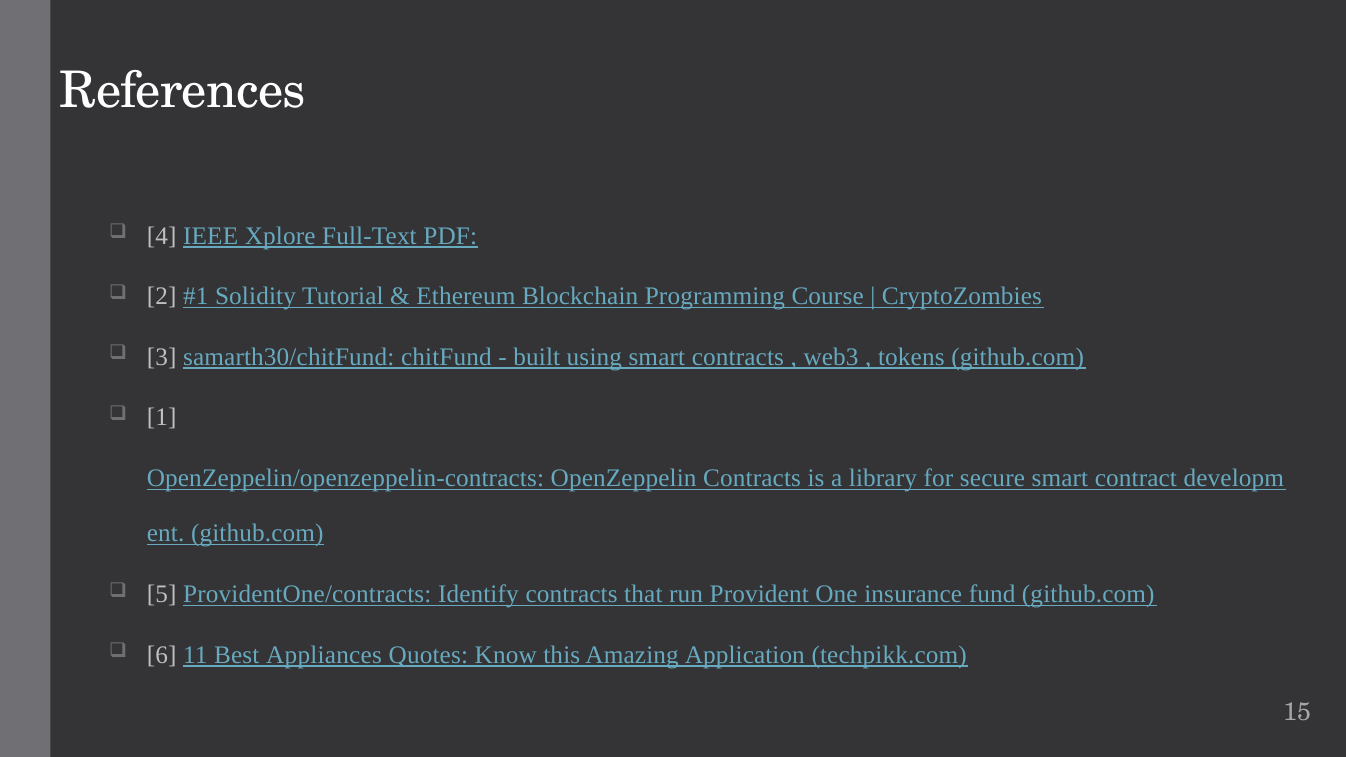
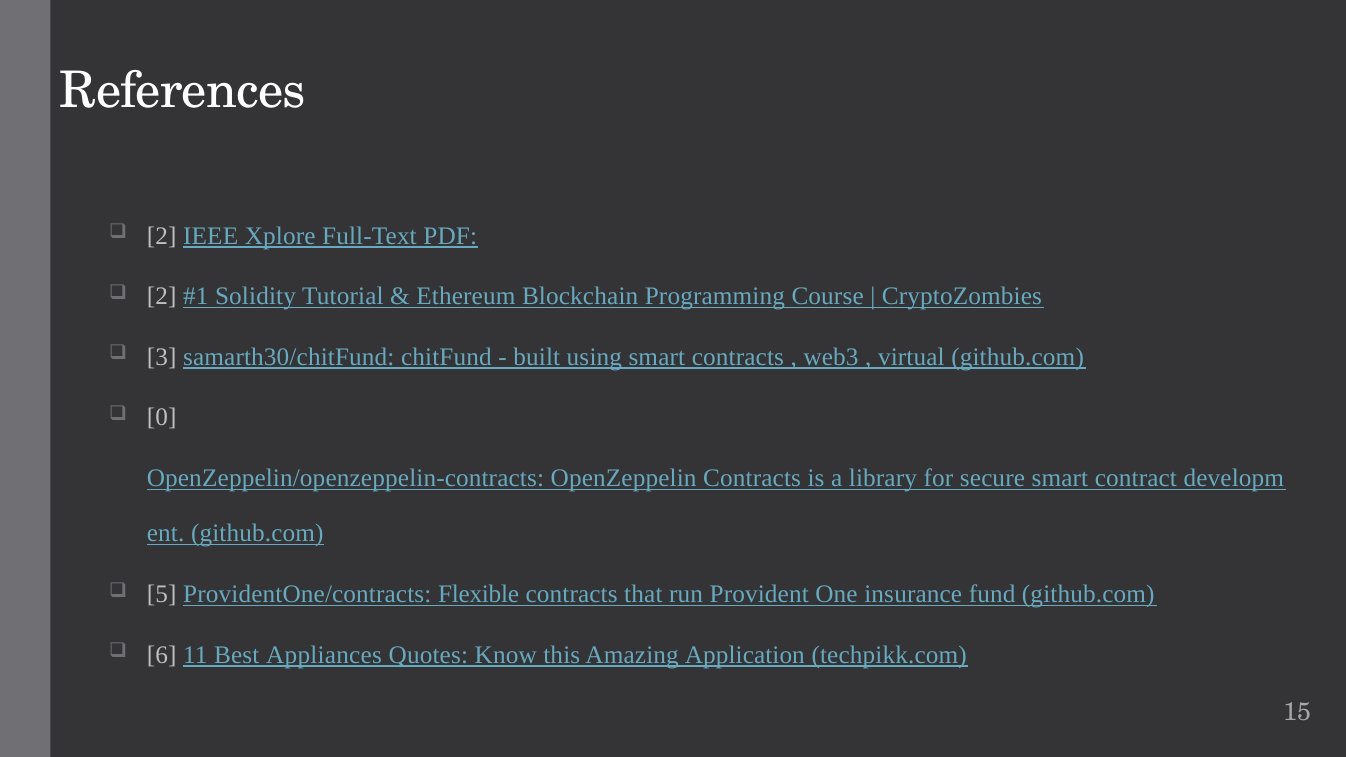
4: 4 -> 2 (162, 236)
tokens: tokens -> virtual (911, 357)
1: 1 -> 0 (162, 418)
Identify: Identify -> Flexible (479, 594)
